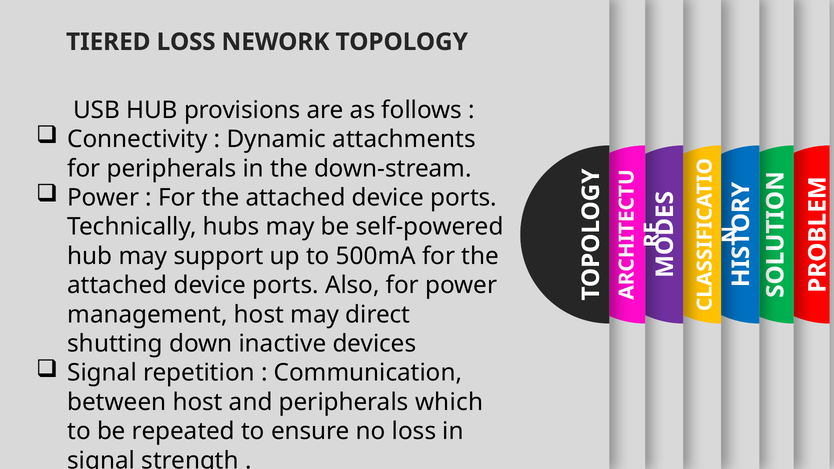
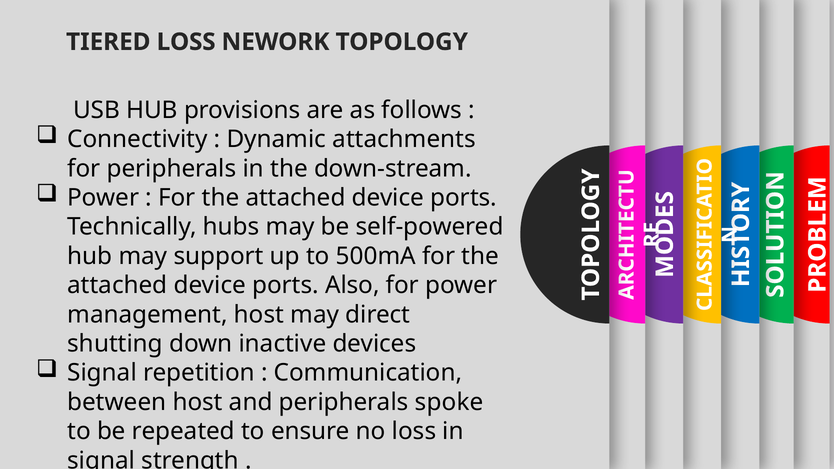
which: which -> spoke (449, 402)
